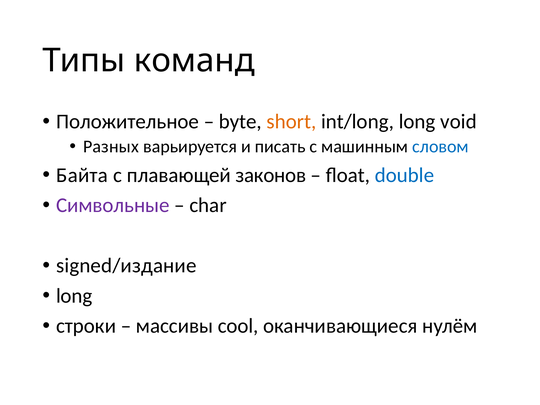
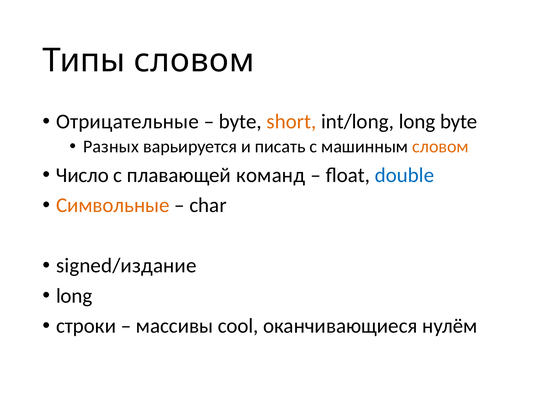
Типы команд: команд -> словом (194, 60)
Положительное: Положительное -> Отрицательные (127, 122)
long void: void -> byte (459, 122)
словом colour: blue -> orange (441, 147)
Байта: Байта -> Число (82, 175)
законов: законов -> команд (271, 175)
Символьные colour: purple -> orange (113, 205)
